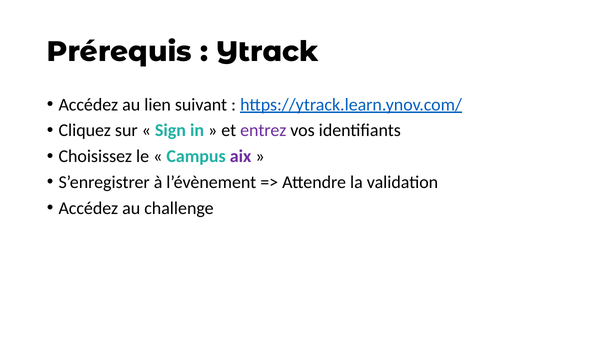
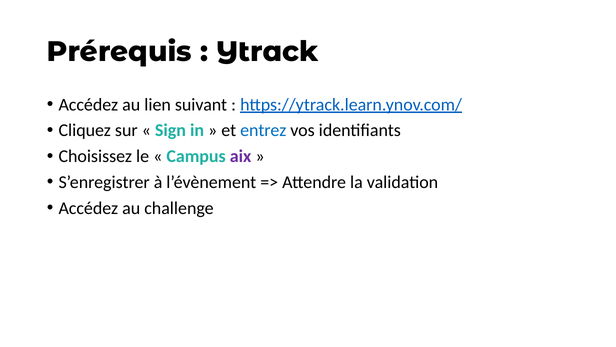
entrez colour: purple -> blue (263, 130)
